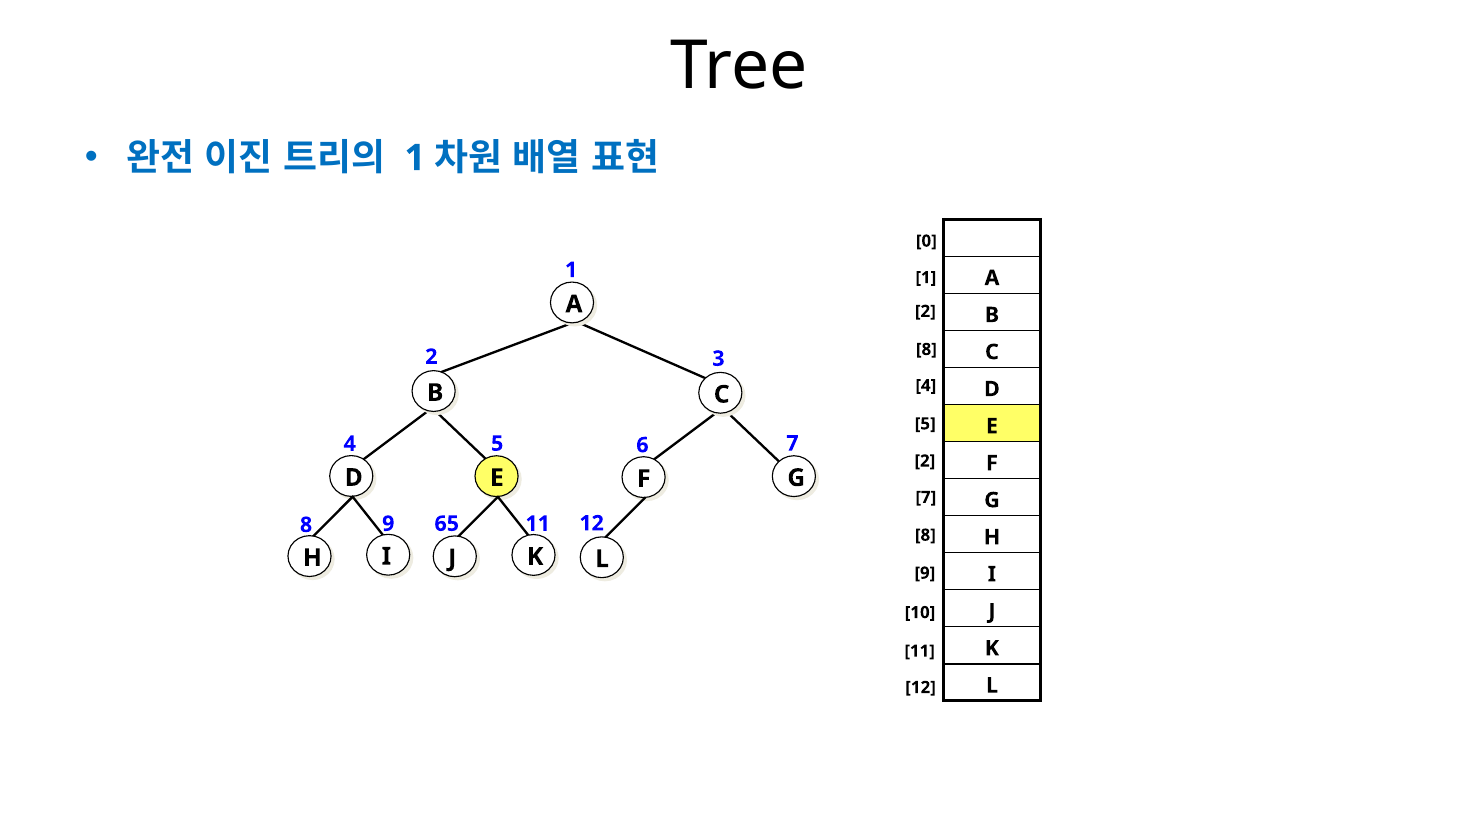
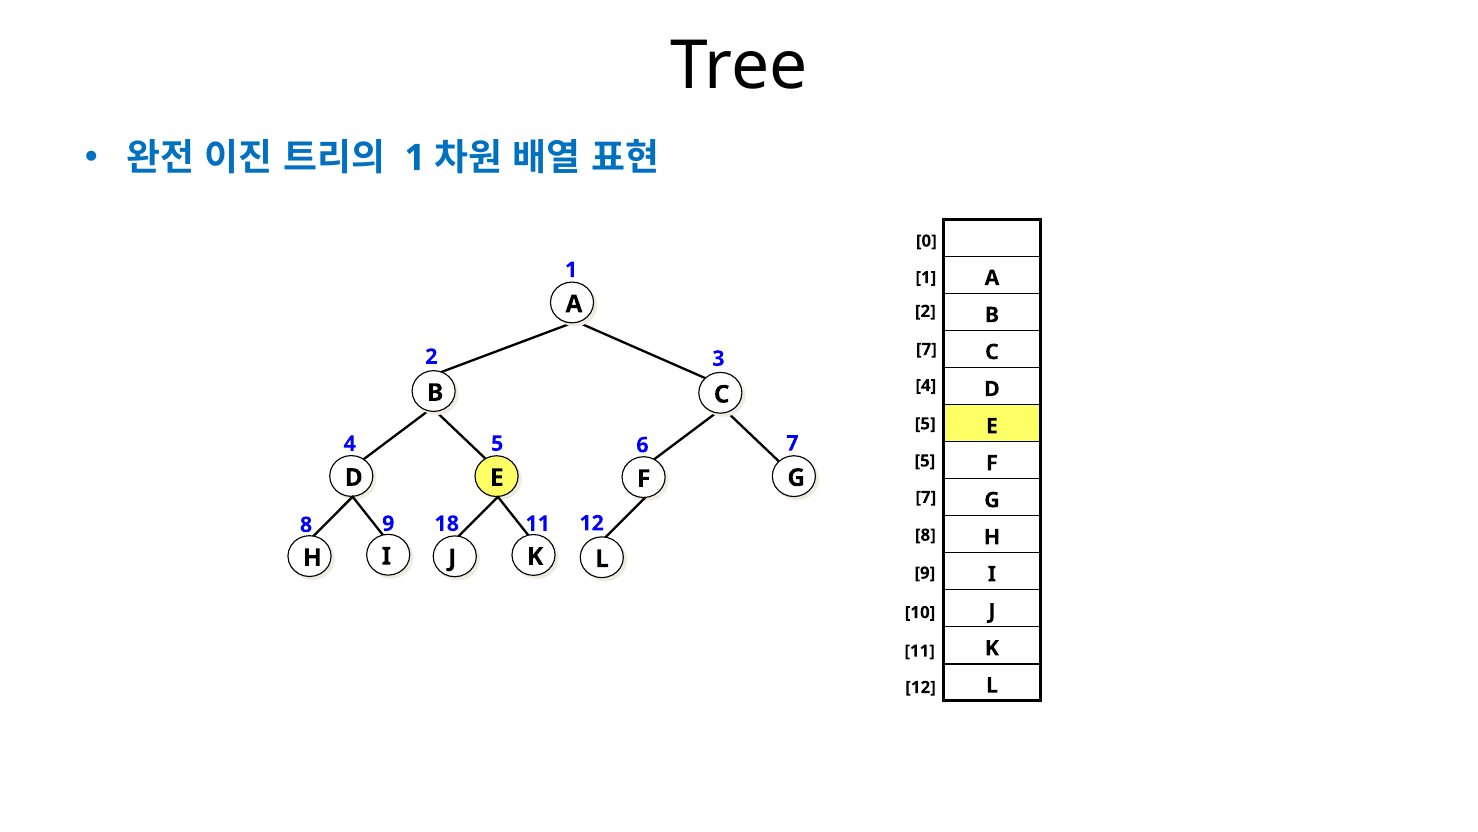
8: 8 -> 7 (926, 349)
2: 2 -> 5 (925, 461)
65: 65 -> 18 (447, 523)
